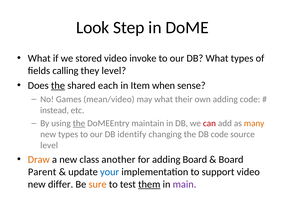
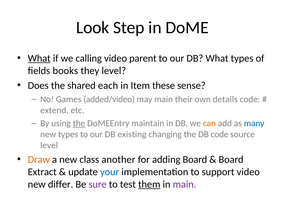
What underline: none -> present (39, 58)
stored: stored -> calling (89, 58)
invoke: invoke -> parent (143, 58)
calling: calling -> books (65, 71)
the underline: present -> none (58, 85)
when: when -> these (164, 85)
mean/video: mean/video -> added/video (109, 99)
may what: what -> main (164, 99)
own adding: adding -> details (225, 99)
instead: instead -> extend (54, 110)
can colour: red -> orange (209, 123)
many colour: orange -> blue (254, 123)
identify: identify -> existing (132, 134)
Parent: Parent -> Extract (42, 172)
sure colour: orange -> purple (98, 184)
